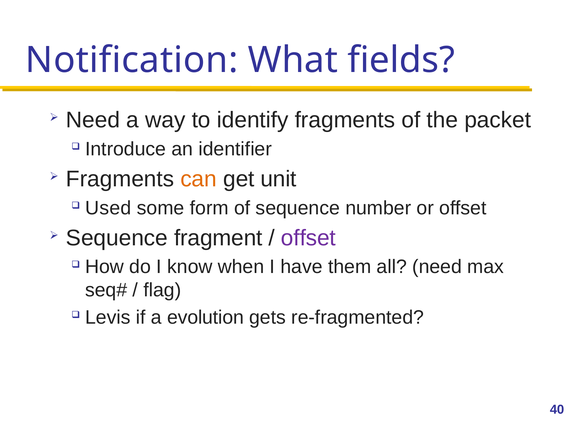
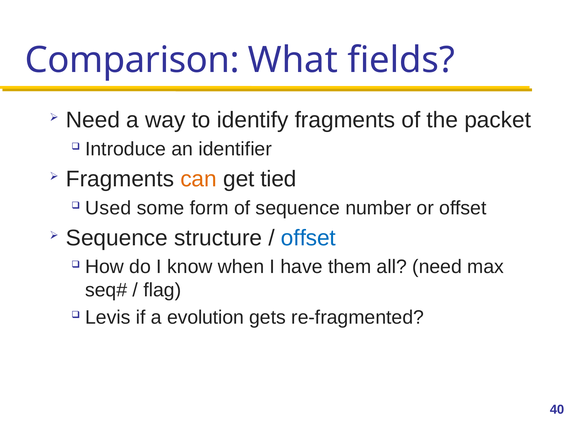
Notification: Notification -> Comparison (132, 60)
unit: unit -> tied (279, 179)
fragment: fragment -> structure (218, 238)
offset colour: purple -> blue (308, 238)
